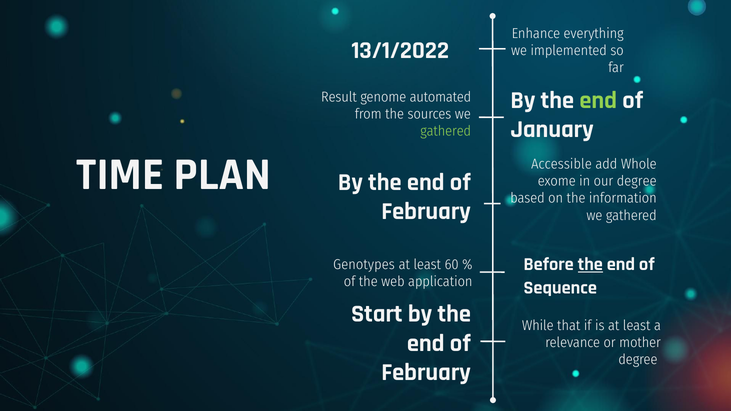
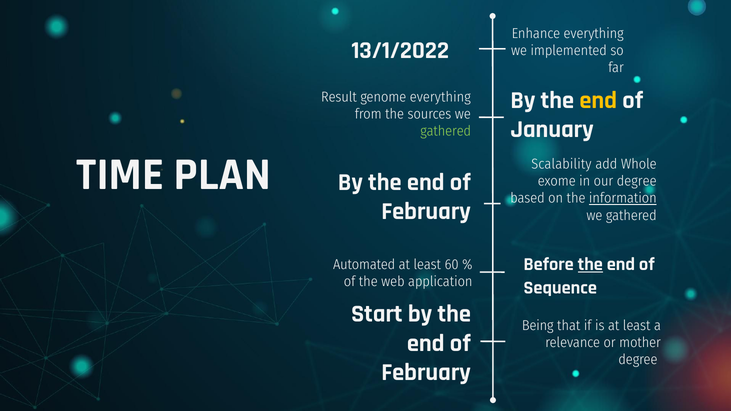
genome automated: automated -> everything (440, 97)
end colour: light green -> yellow (598, 100)
Accessible: Accessible -> Scalability (561, 164)
information underline: none -> present (623, 198)
Genotypes: Genotypes -> Automated (364, 265)
While: While -> Being (538, 325)
